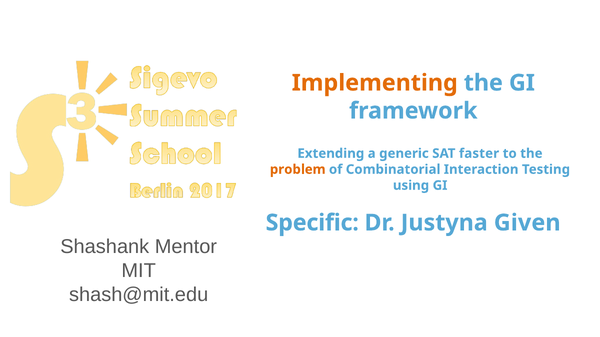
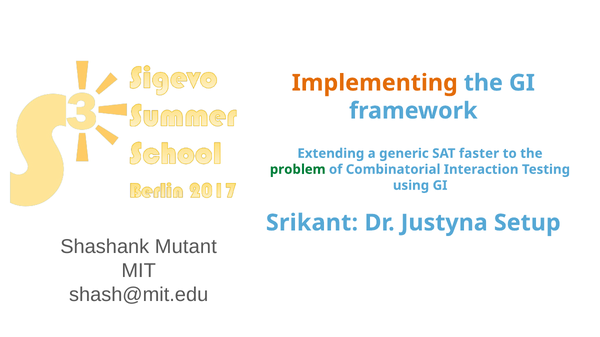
problem colour: orange -> green (298, 170)
Specific: Specific -> Srikant (312, 223)
Given: Given -> Setup (527, 223)
Mentor: Mentor -> Mutant (186, 247)
